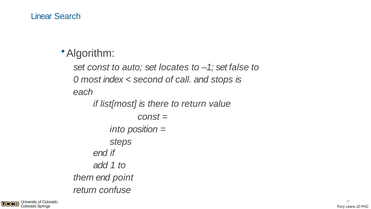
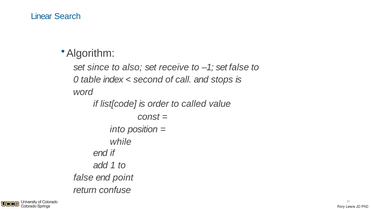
set const: const -> since (98, 67)
auto: auto -> also (132, 67)
locates: locates -> receive (174, 67)
most: most -> table (91, 80)
each: each -> word (83, 92)
list[most: list[most -> list[code (118, 104)
there: there -> order (158, 104)
to return: return -> called (194, 104)
steps: steps -> while (121, 142)
them: them -> false (83, 177)
